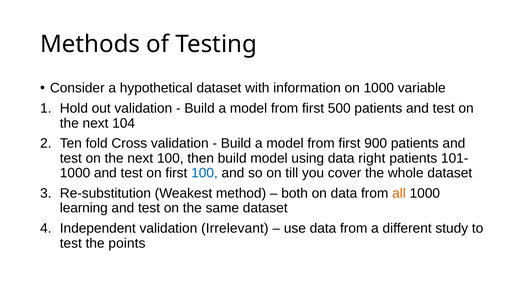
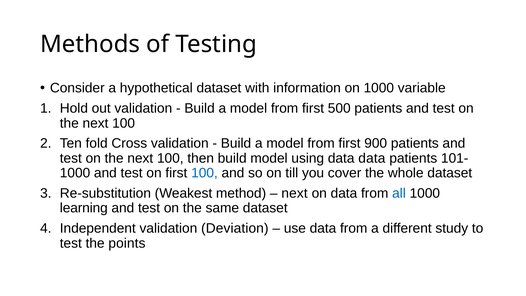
104: 104 -> 100 (124, 123)
data right: right -> data (372, 158)
both: both -> next (295, 193)
all colour: orange -> blue (399, 193)
Irrelevant: Irrelevant -> Deviation (235, 228)
